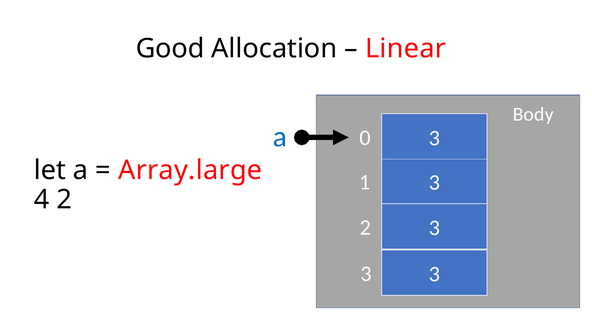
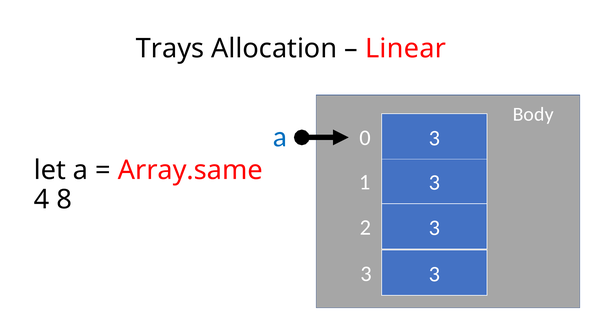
Good: Good -> Trays (170, 48)
Array.large: Array.large -> Array.same (190, 170)
4 2: 2 -> 8 (64, 200)
